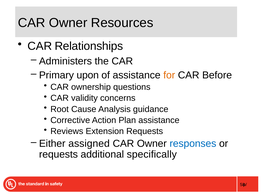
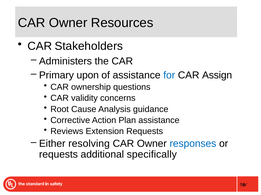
Relationships: Relationships -> Stakeholders (89, 46)
for colour: orange -> blue (169, 76)
Before: Before -> Assign (217, 76)
assigned: assigned -> resolving (89, 144)
